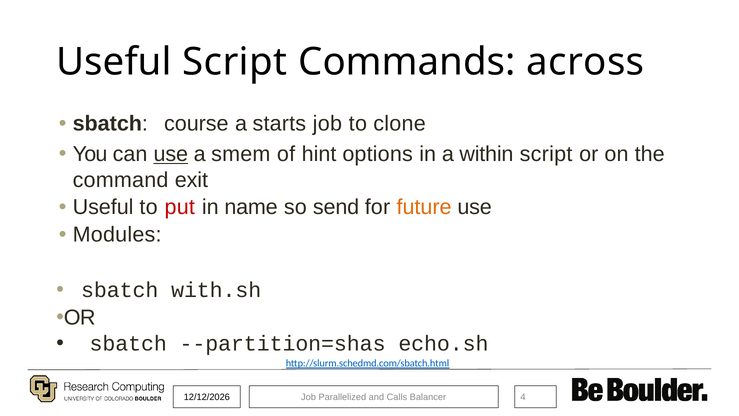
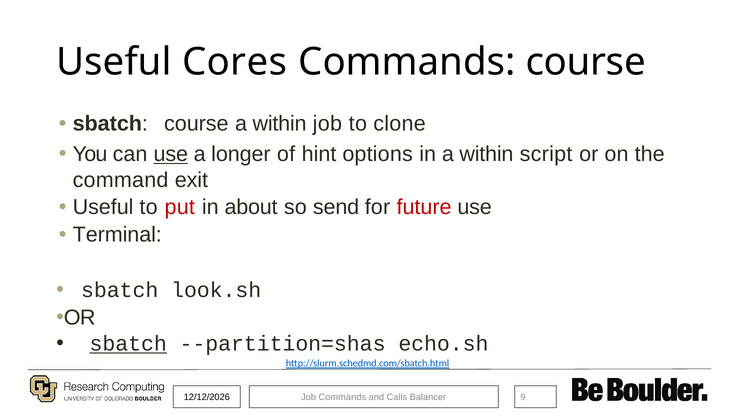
Useful Script: Script -> Cores (235, 62)
Commands across: across -> course (586, 62)
starts: starts -> within (280, 124)
smem: smem -> longer (241, 154)
name: name -> about (251, 207)
future colour: orange -> red (424, 207)
Modules: Modules -> Terminal (117, 235)
with.sh: with.sh -> look.sh (216, 290)
sbatch underline: none -> present (128, 343)
Job Parallelized: Parallelized -> Commands (342, 397)
4: 4 -> 9 (523, 397)
